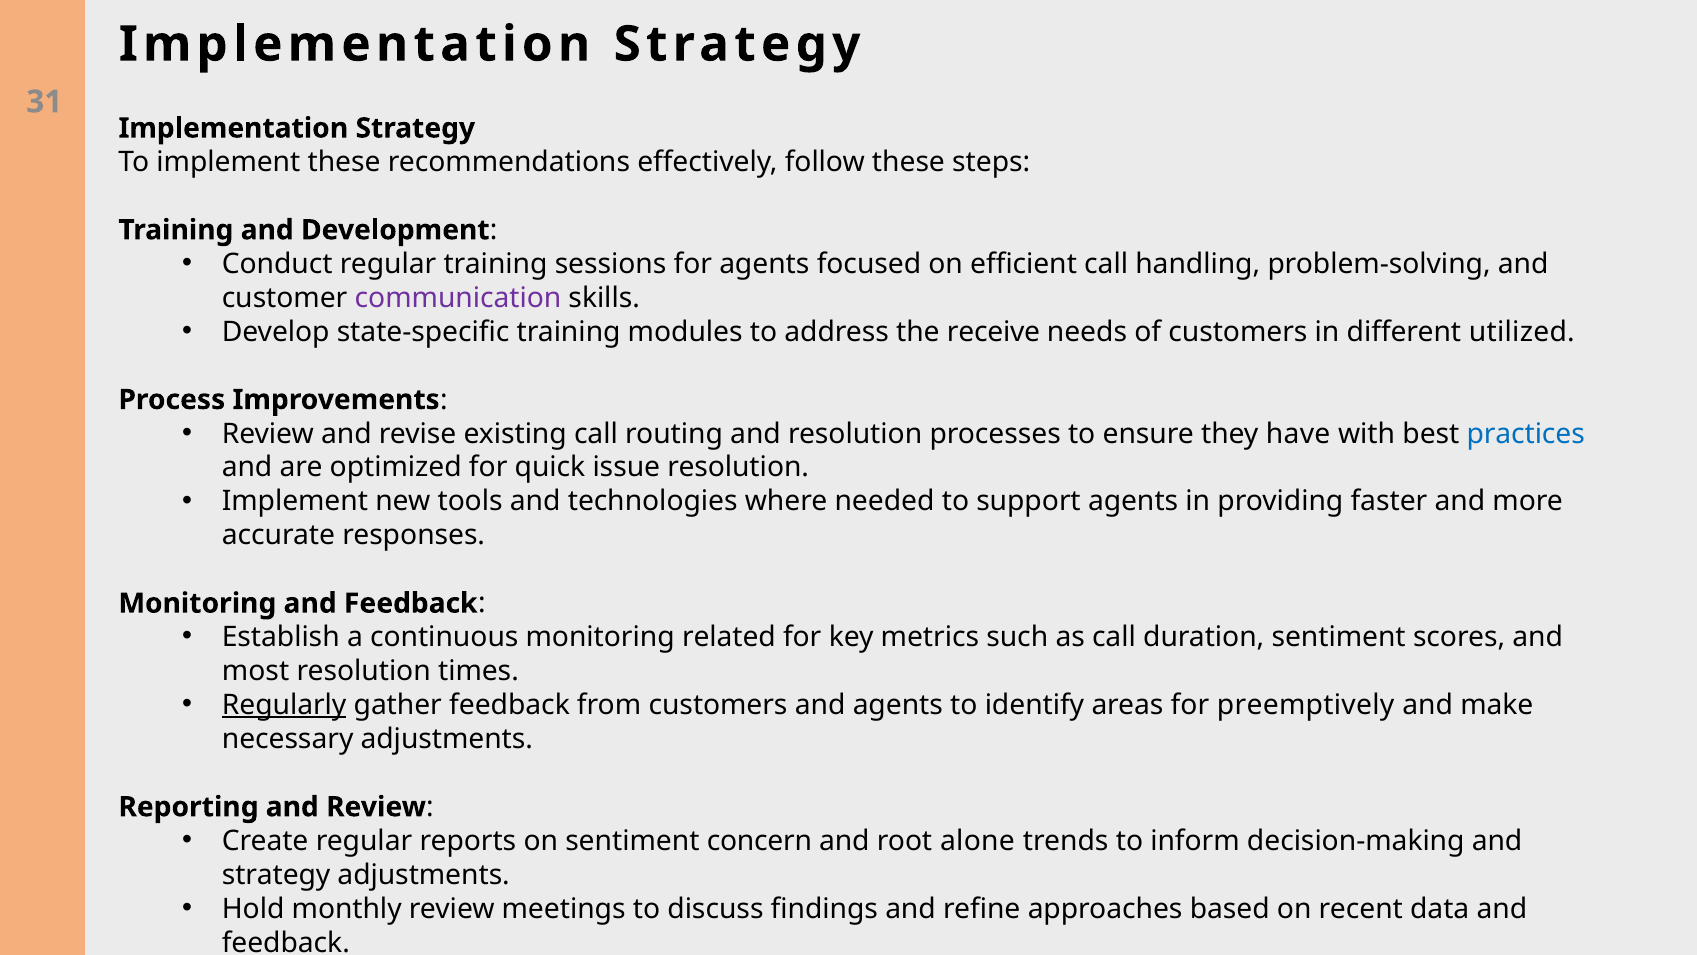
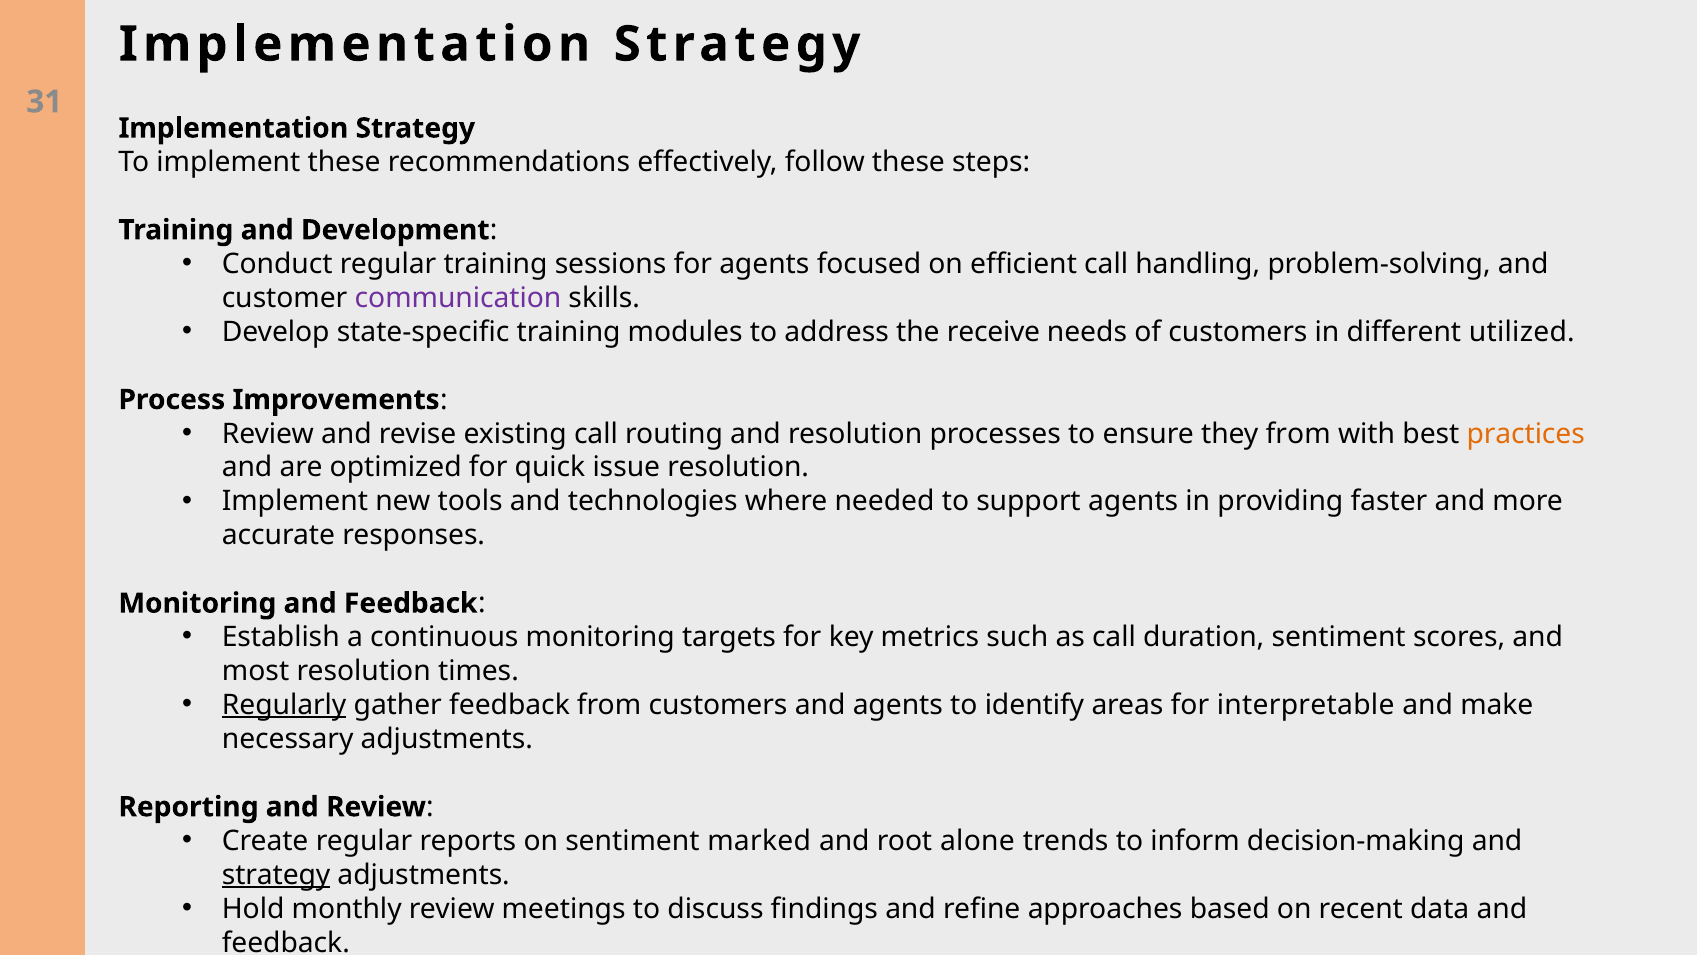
they have: have -> from (1298, 433)
practices colour: blue -> orange (1526, 433)
related: related -> targets (729, 637)
preemptively: preemptively -> interpretable (1306, 705)
concern: concern -> marked (759, 841)
strategy underline: none -> present (276, 874)
